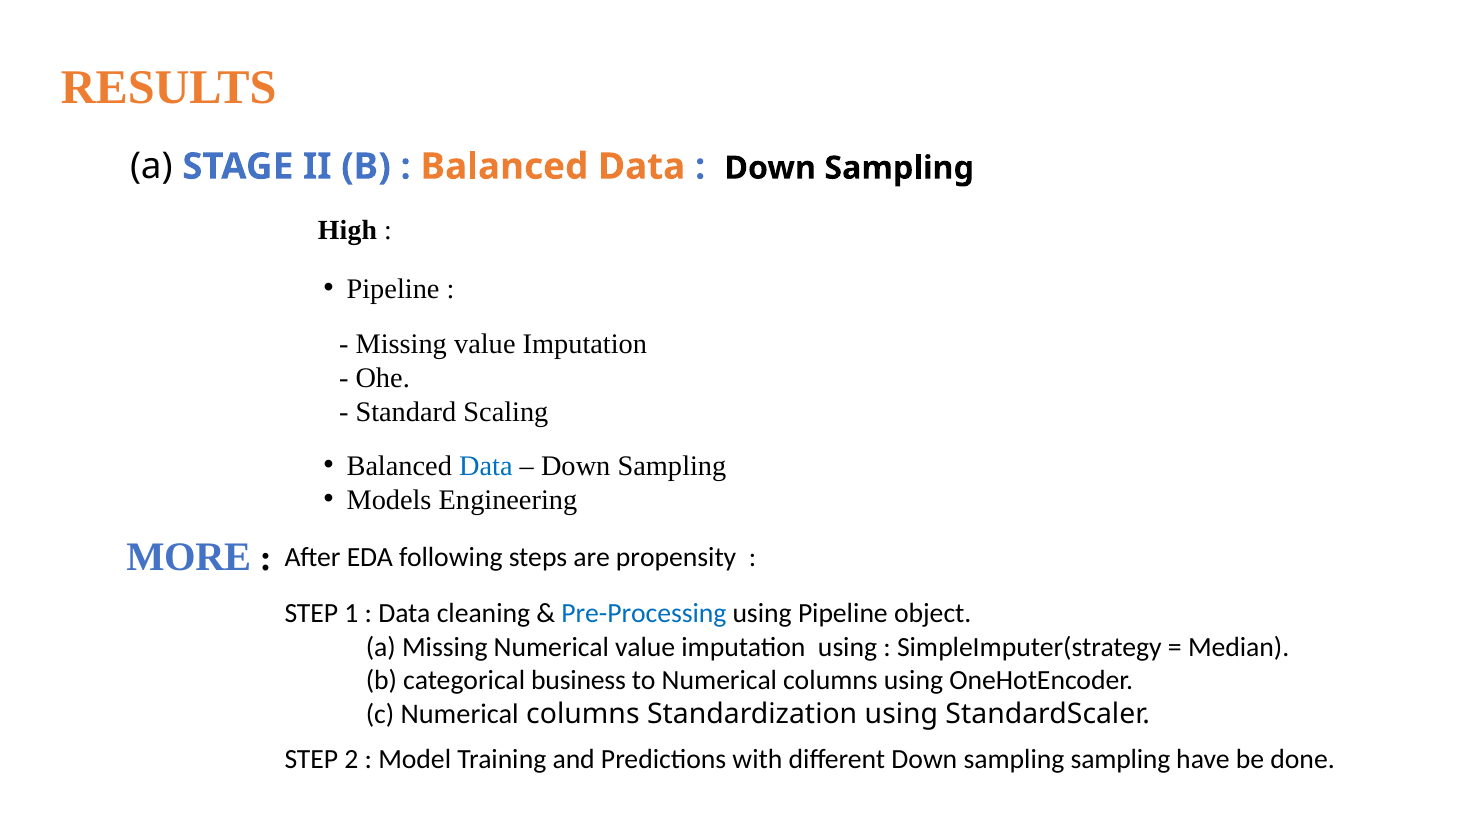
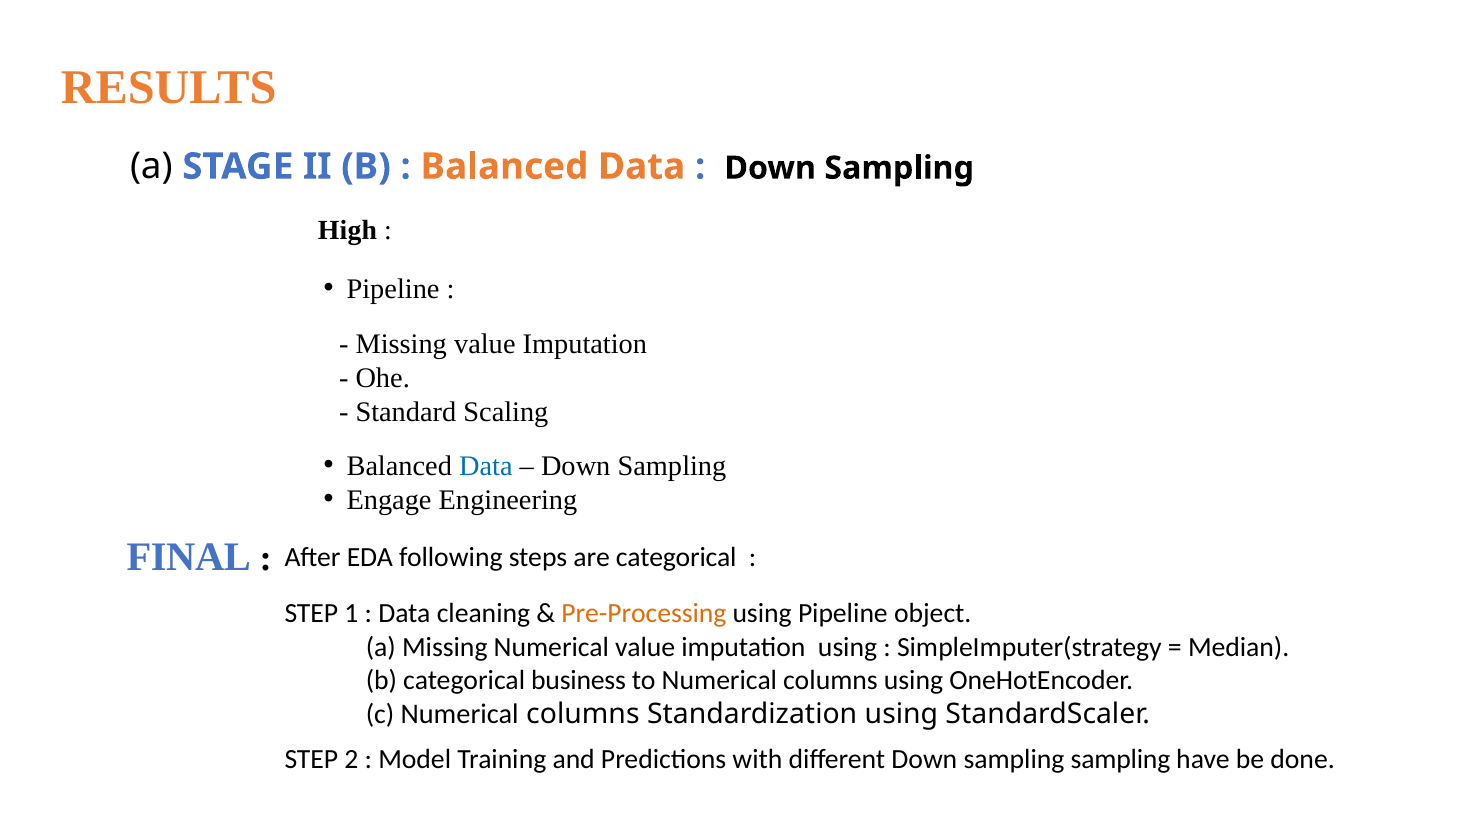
Models: Models -> Engage (389, 500)
MORE: MORE -> FINAL (189, 558)
are propensity: propensity -> categorical (676, 558)
Pre-Processing colour: blue -> orange (644, 614)
